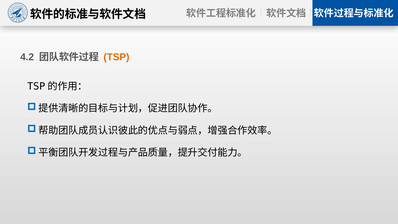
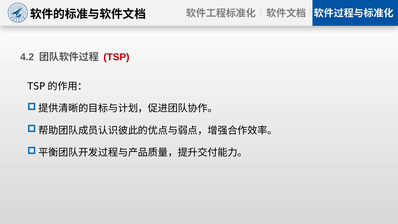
TSP colour: orange -> red (116, 57)
